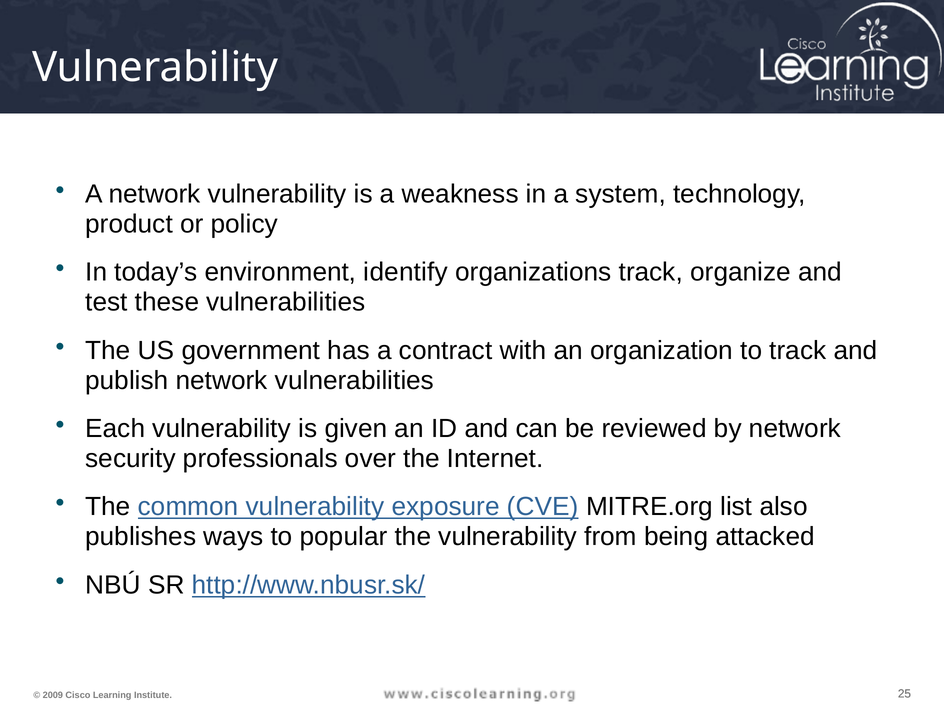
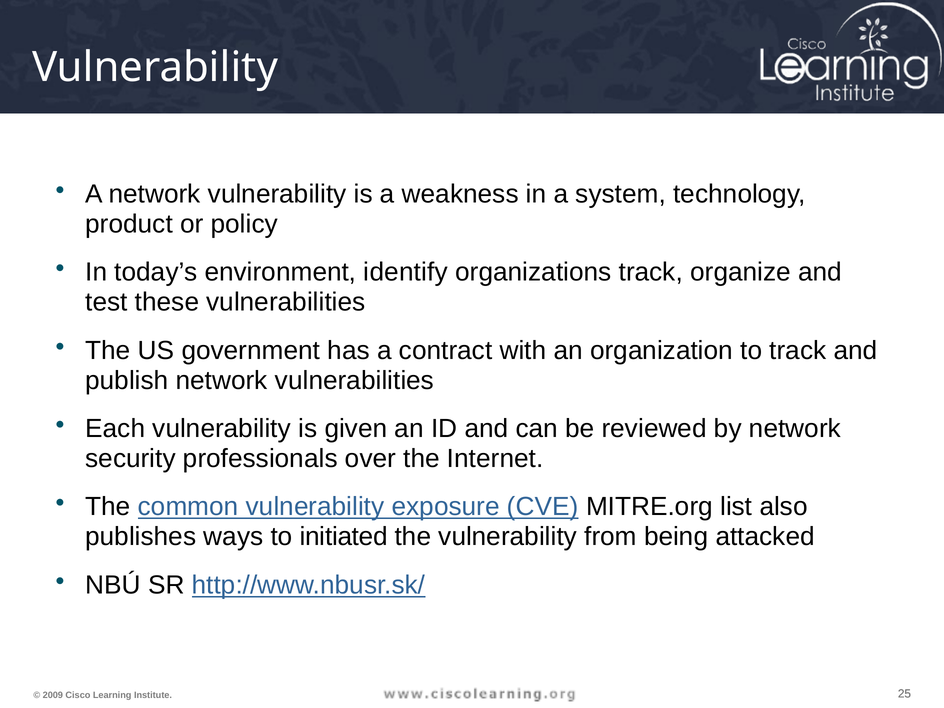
popular: popular -> initiated (344, 537)
